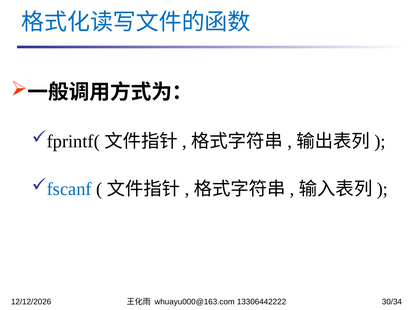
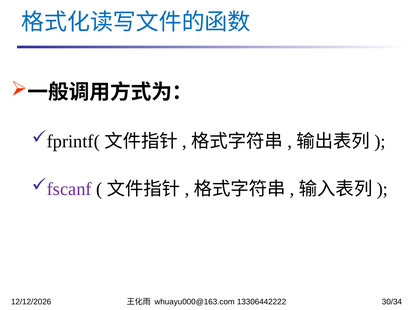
fscanf colour: blue -> purple (69, 189)
